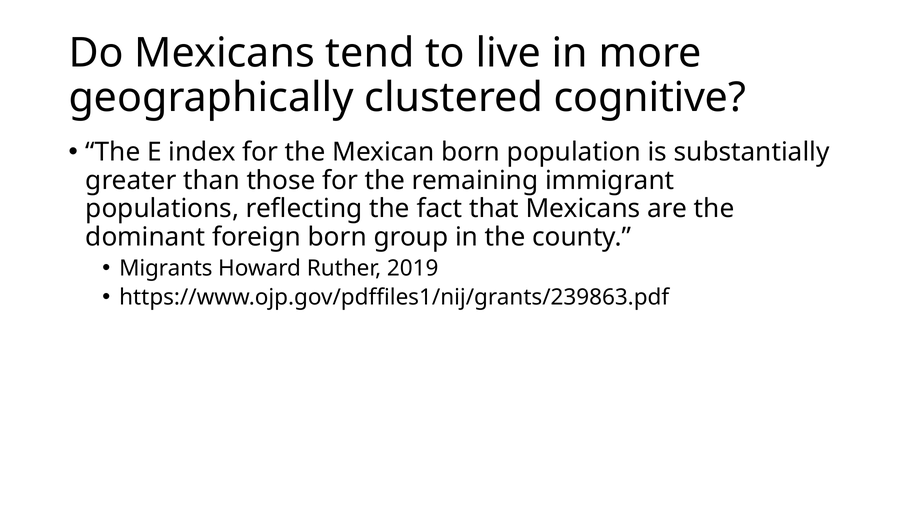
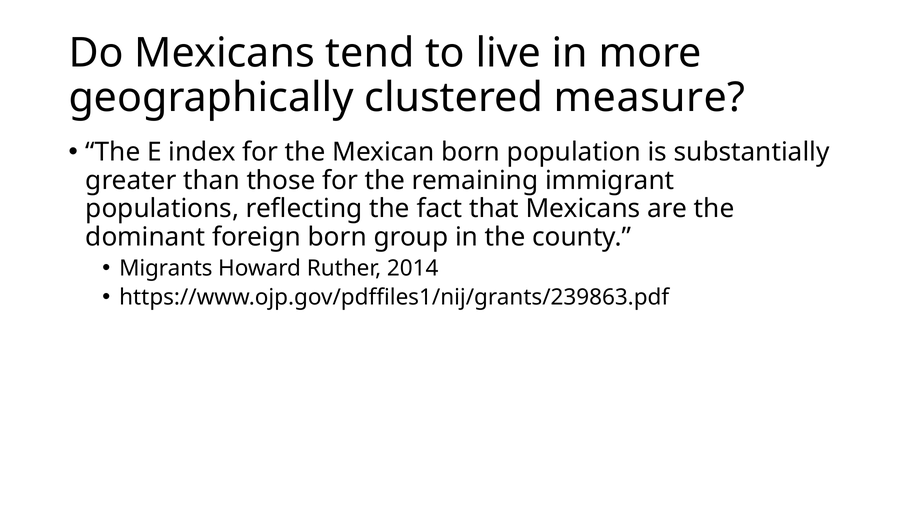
cognitive: cognitive -> measure (649, 98)
2019: 2019 -> 2014 (413, 268)
